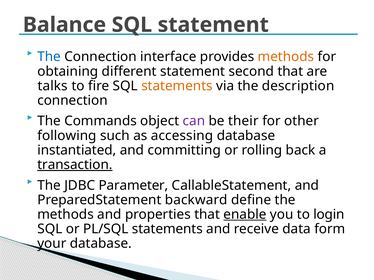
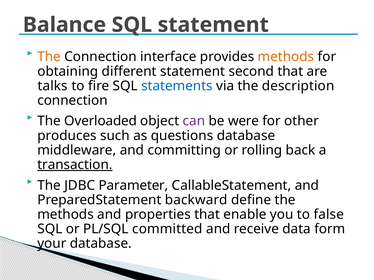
The colour: blue -> orange (49, 57)
statements colour: orange -> blue (177, 86)
Commands: Commands -> Overloaded (101, 121)
their: their -> were (244, 121)
following: following -> produces (67, 136)
accessing: accessing -> questions (182, 136)
instantiated: instantiated -> middleware (77, 150)
enable underline: present -> none (245, 215)
login: login -> false (329, 215)
PL/SQL statements: statements -> committed (167, 229)
